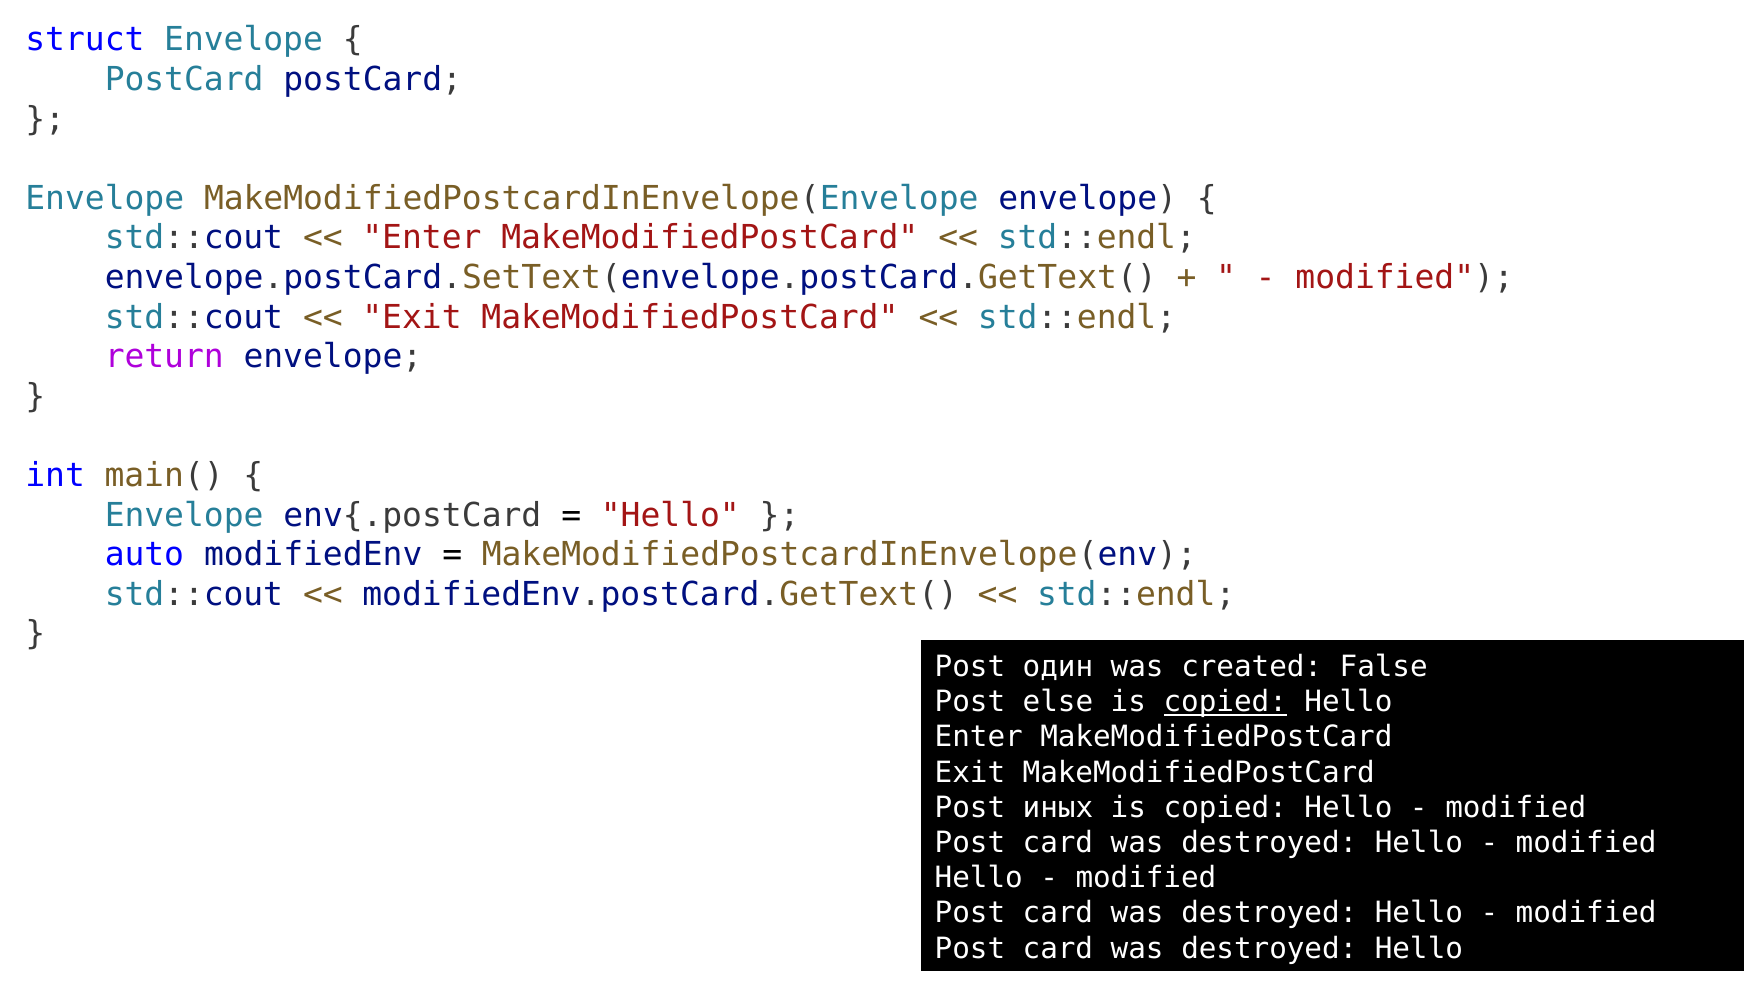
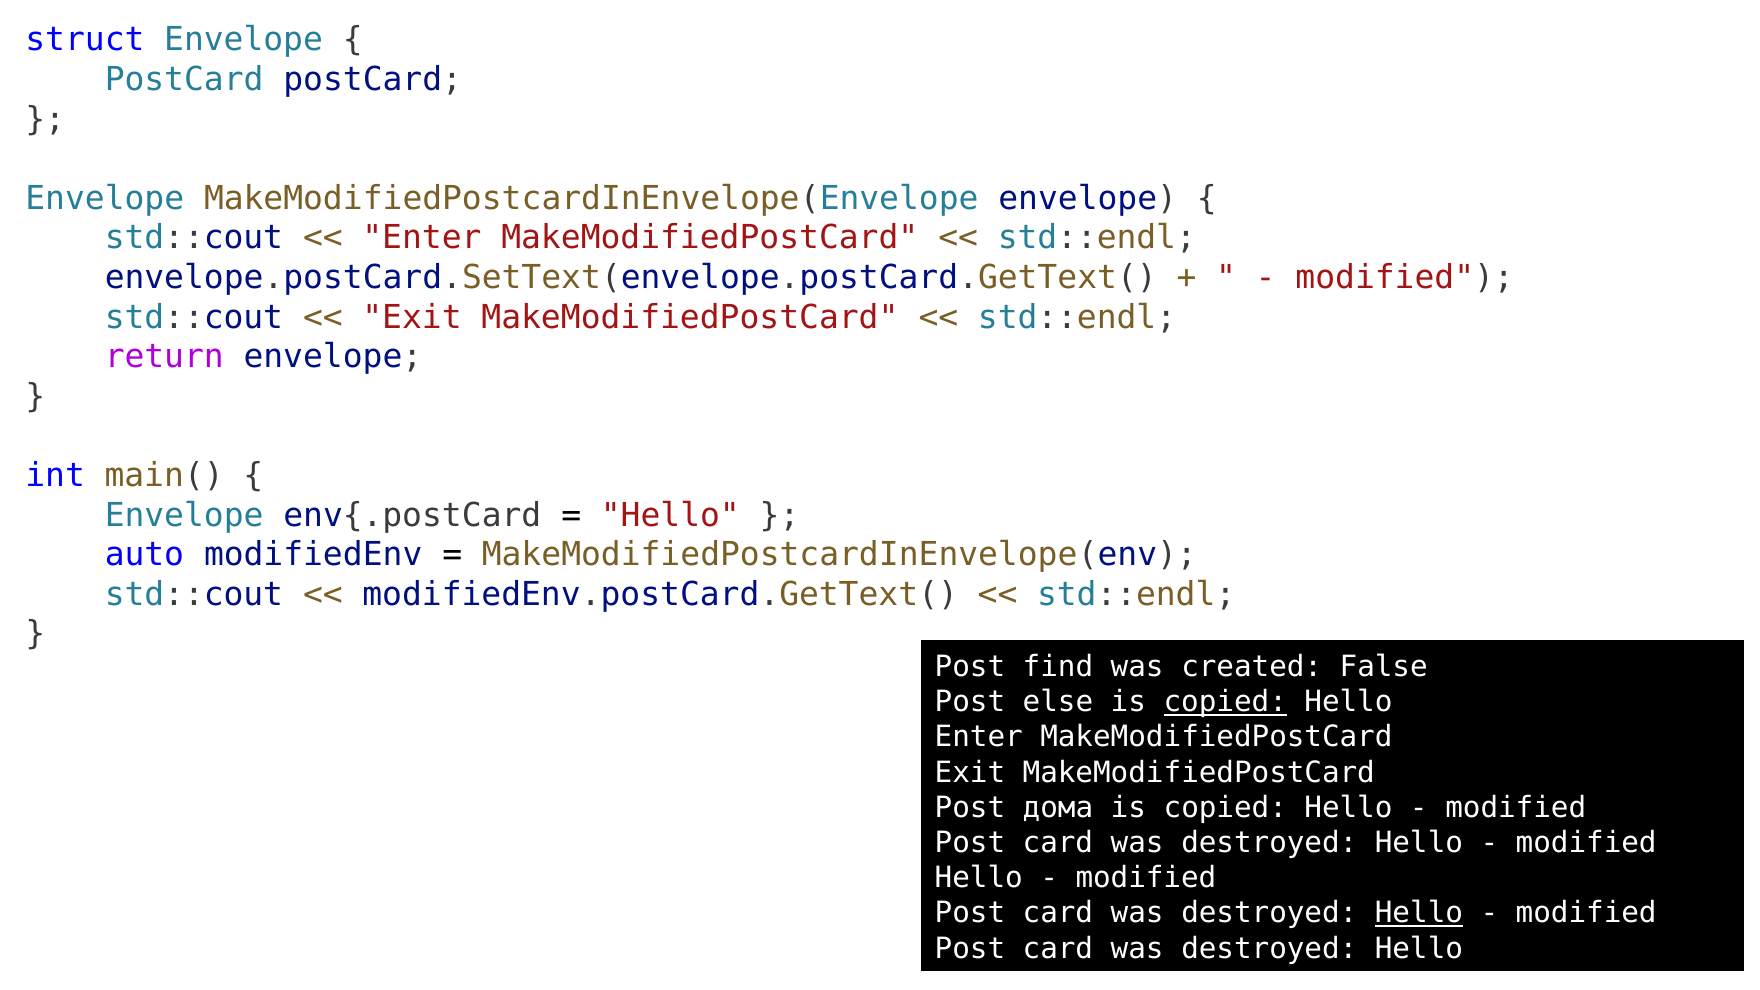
один: один -> find (1058, 667)
иных: иных -> дома (1058, 808)
Hello underline: none -> present (1419, 913)
